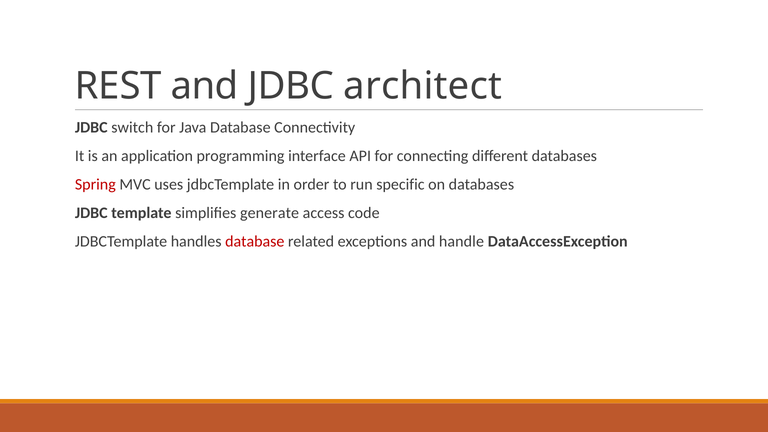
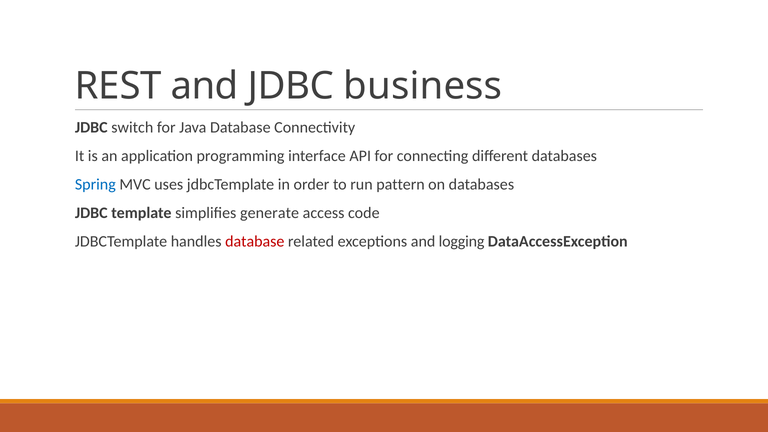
architect: architect -> business (423, 86)
Spring colour: red -> blue (95, 185)
specific: specific -> pattern (401, 185)
handle: handle -> logging (462, 242)
